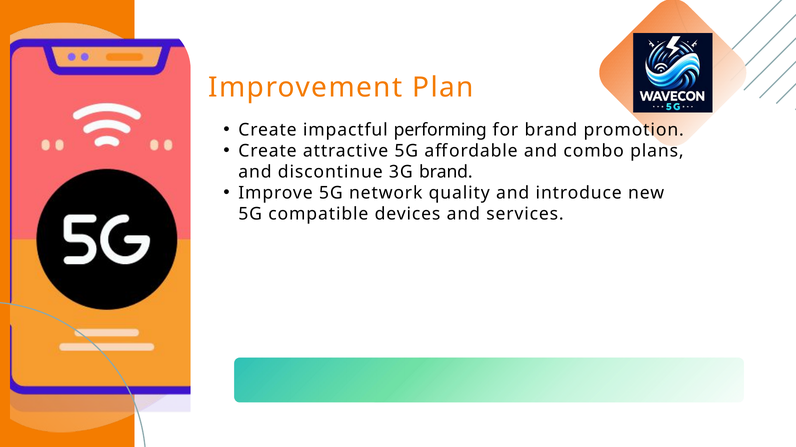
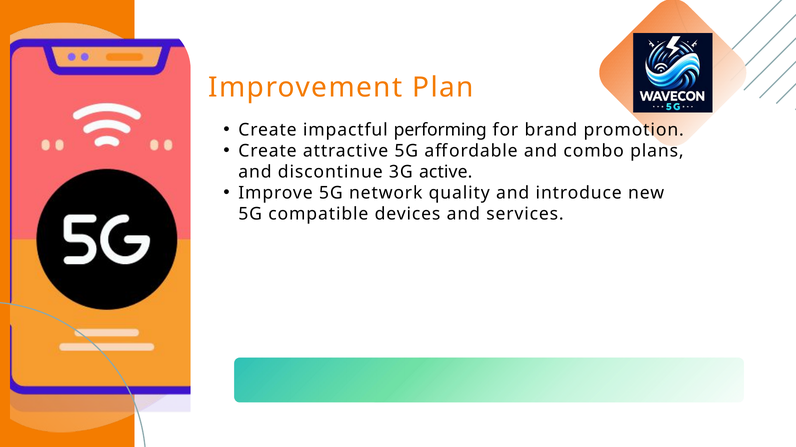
3G brand: brand -> active (446, 172)
